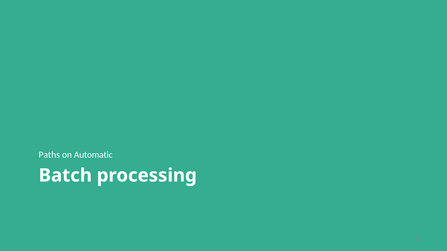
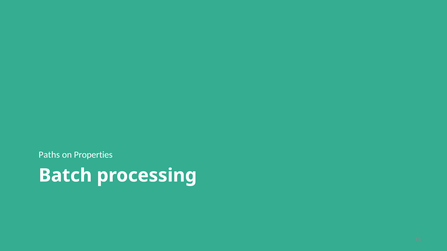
Automatic: Automatic -> Properties (93, 155)
